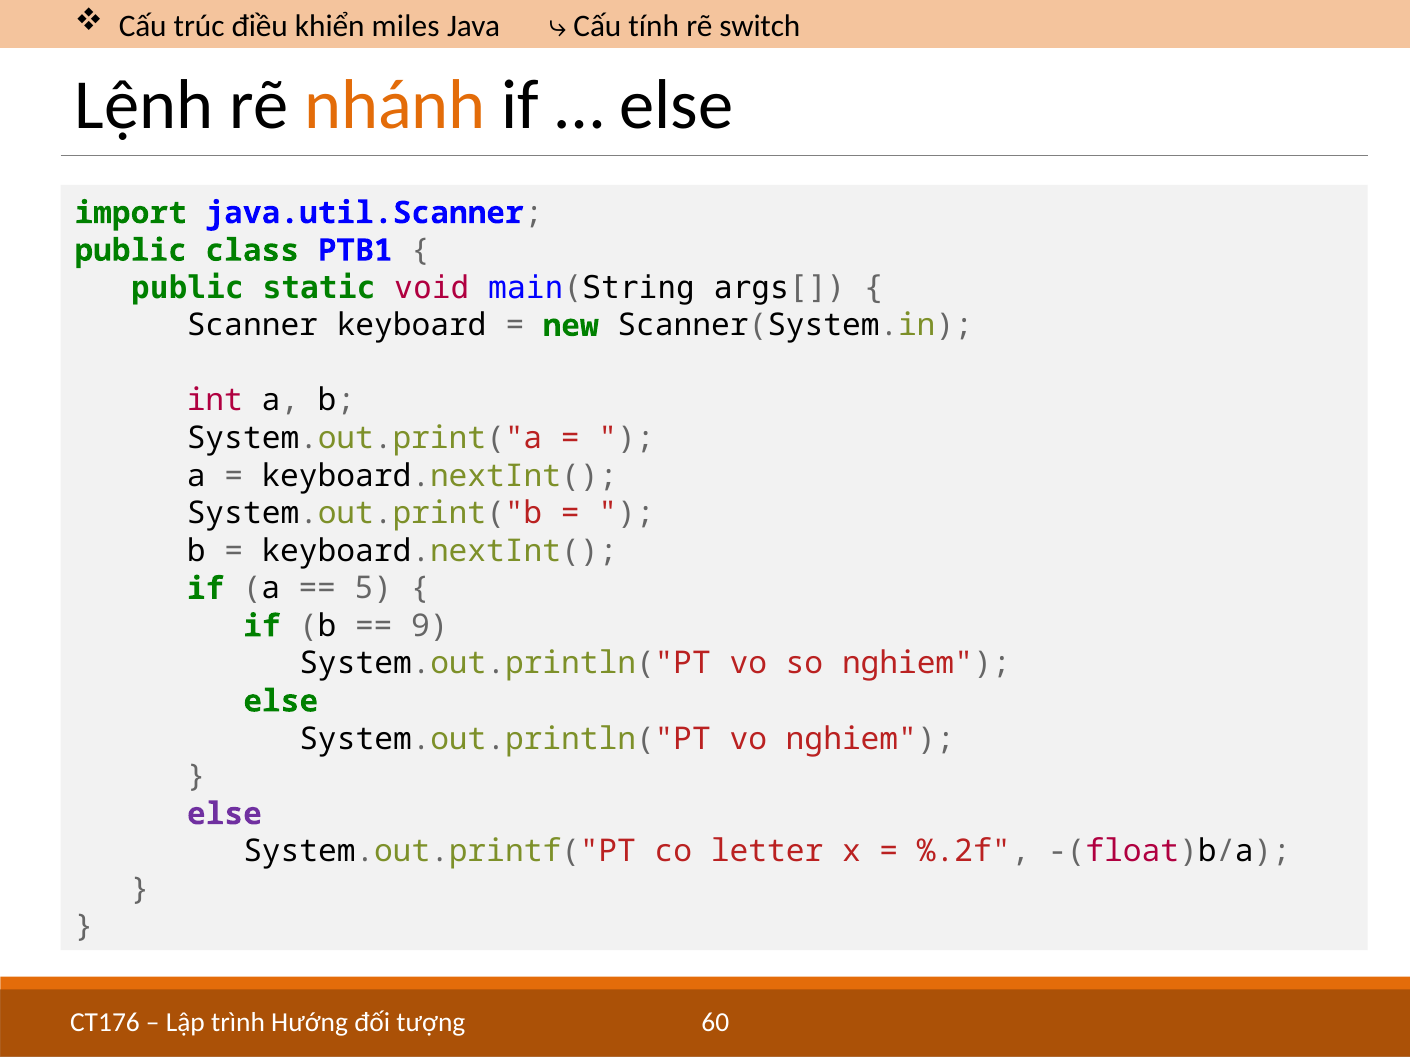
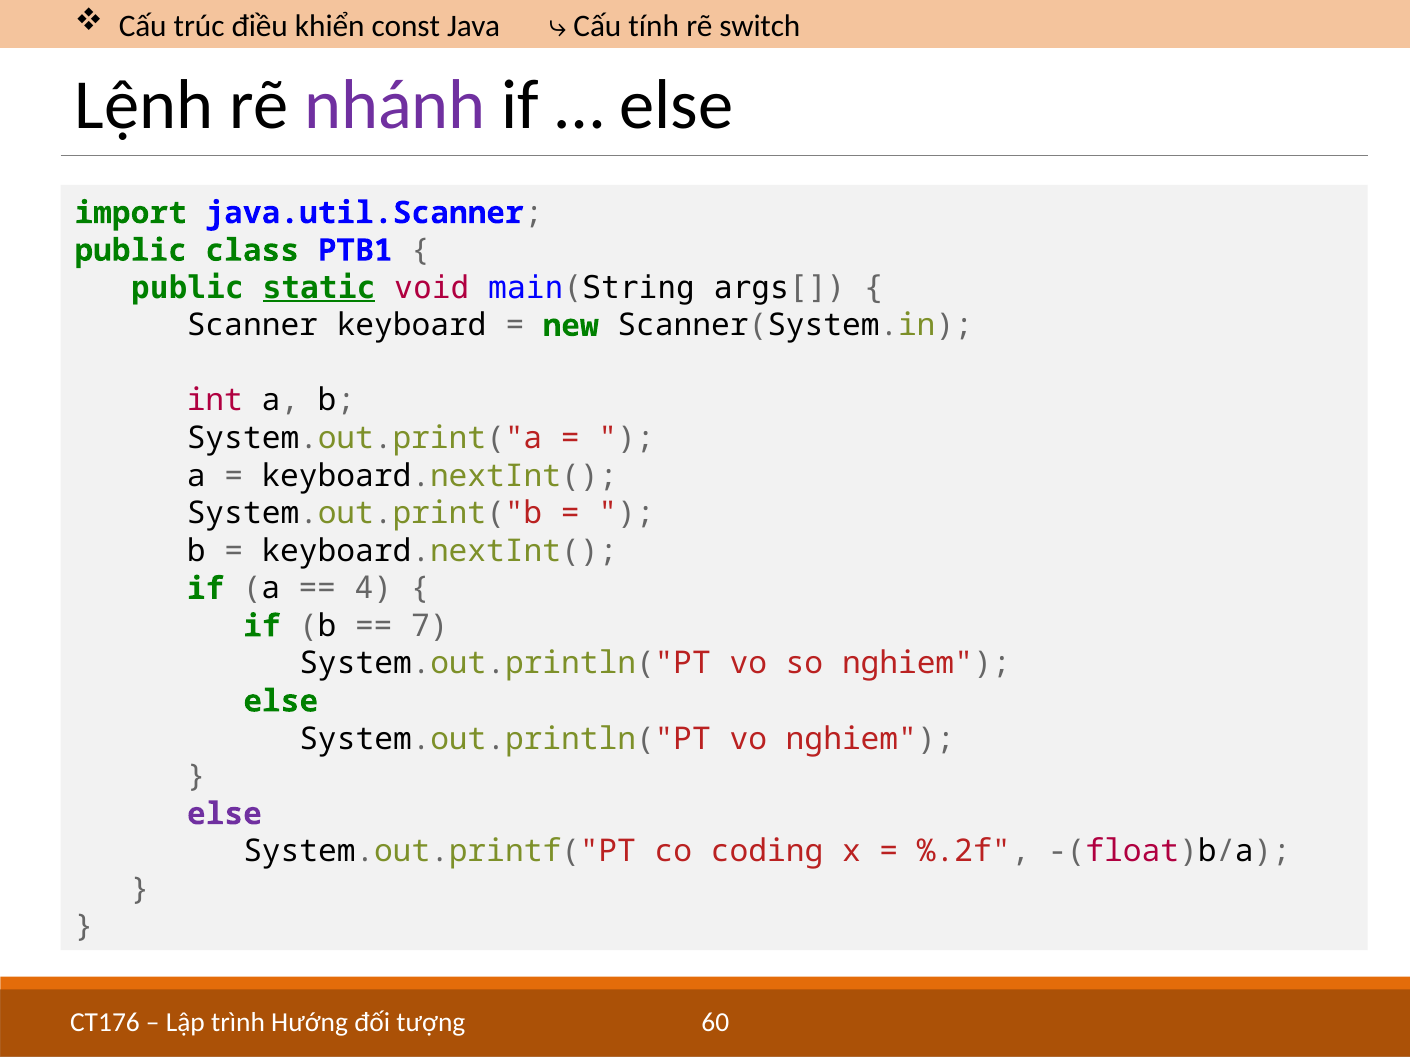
miles: miles -> const (406, 26)
nhánh colour: orange -> purple (395, 105)
static underline: none -> present (319, 288)
5: 5 -> 4 (373, 589)
9: 9 -> 7 (430, 626)
letter: letter -> coding (767, 852)
